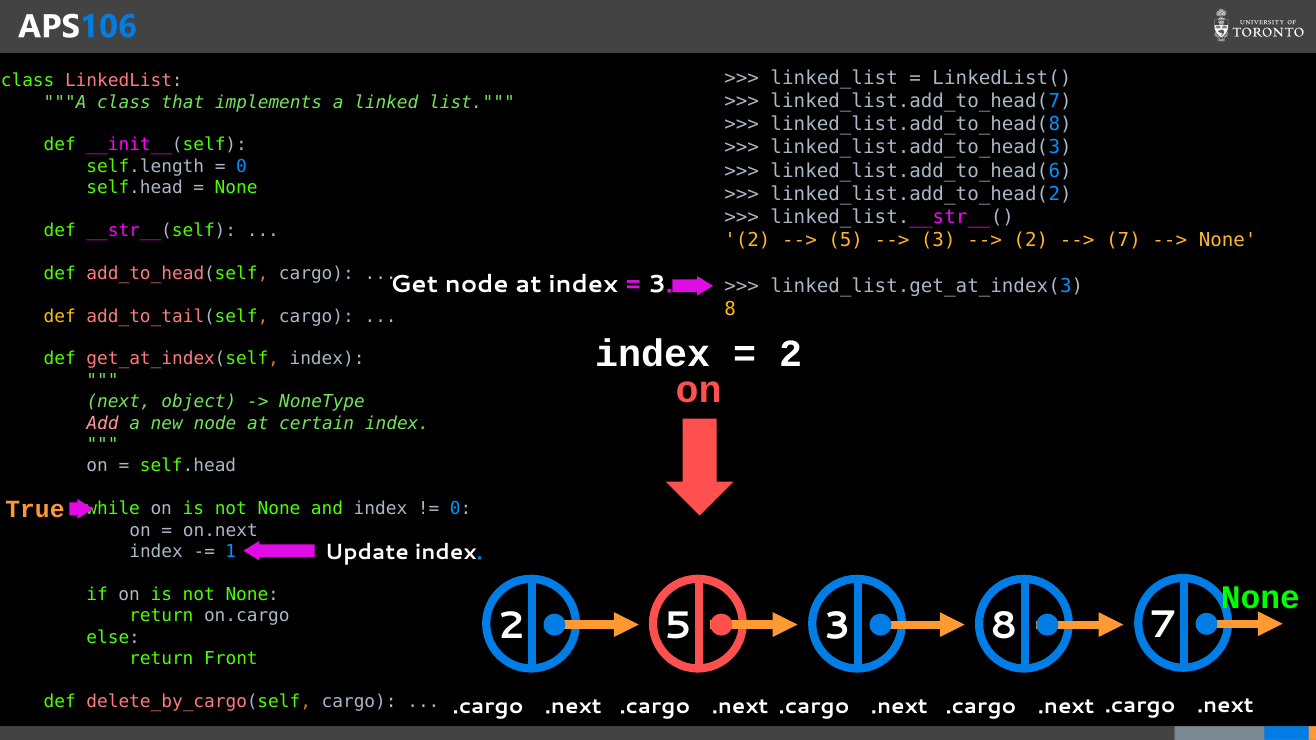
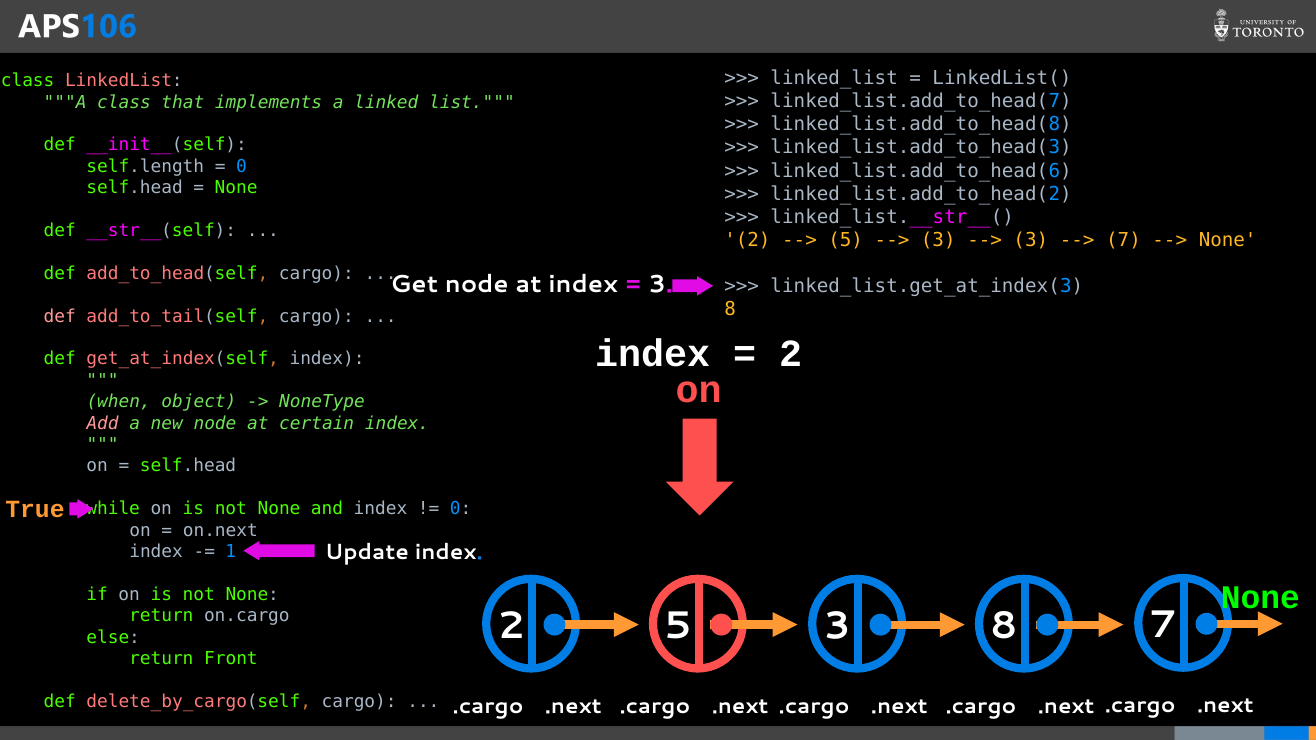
2: 2 -> 3 (1031, 240)
def colour: yellow -> pink (60, 316)
next: next -> when (119, 402)
